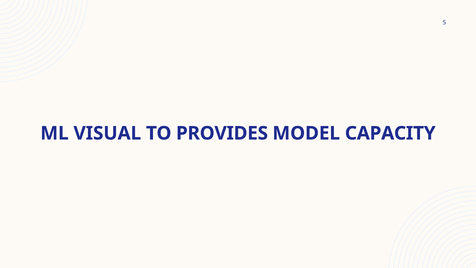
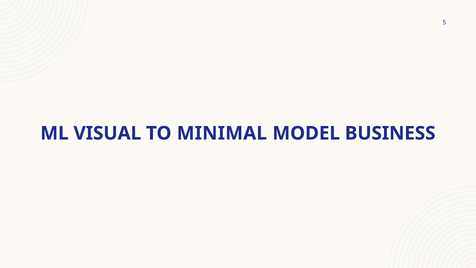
PROVIDES: PROVIDES -> MINIMAL (222, 133)
CAPACITY: CAPACITY -> BUSINESS (390, 133)
